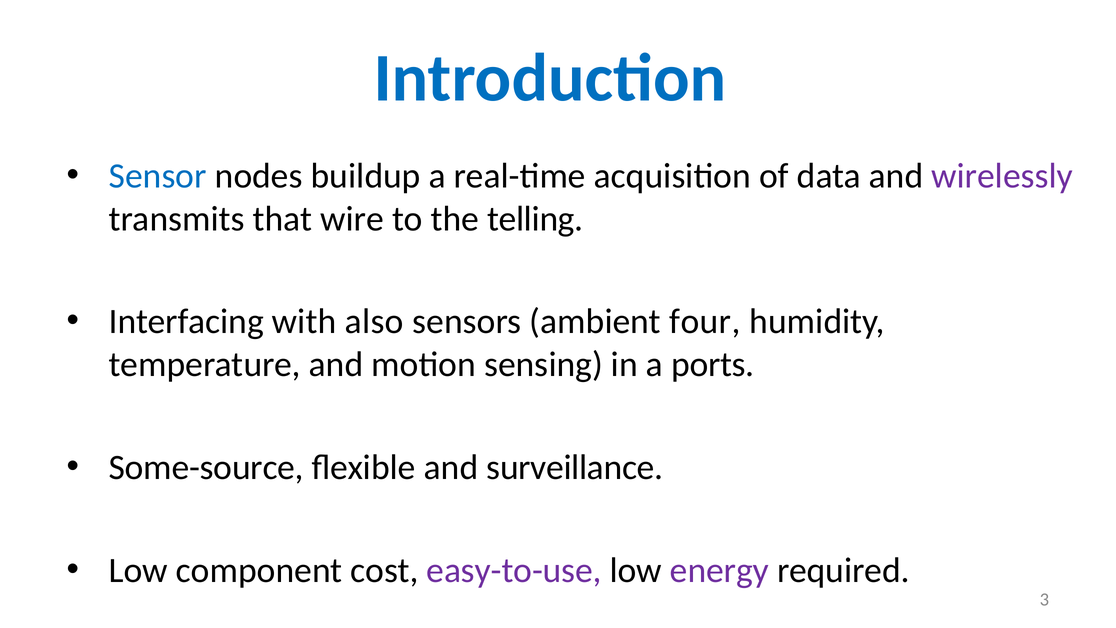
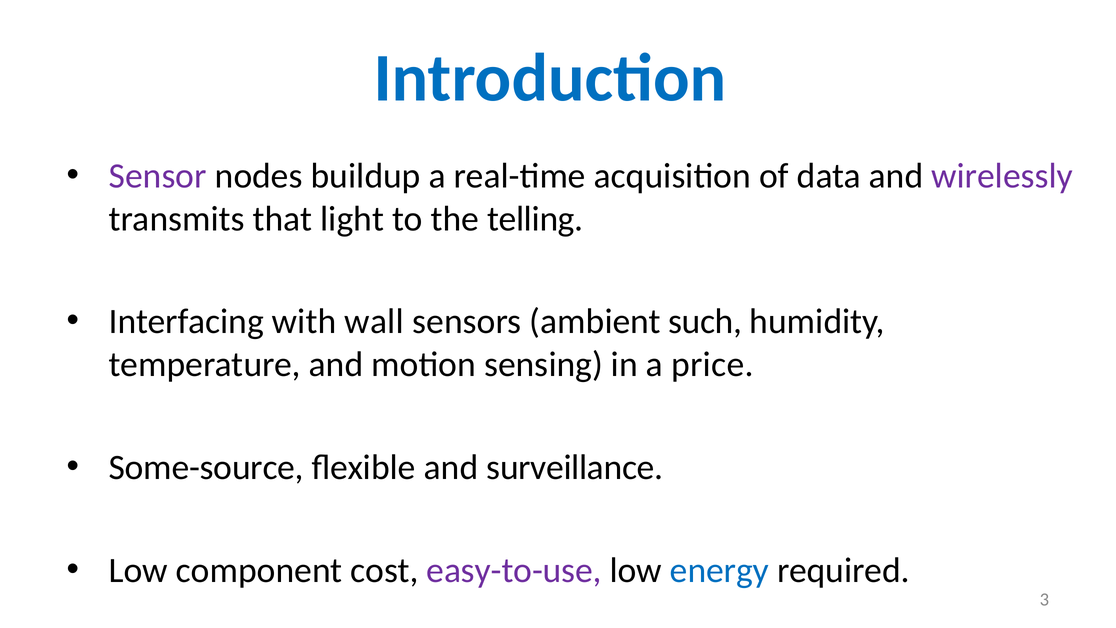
Sensor colour: blue -> purple (158, 176)
wire: wire -> light (352, 219)
also: also -> wall (374, 322)
four: four -> such (705, 322)
ports: ports -> price (712, 364)
energy colour: purple -> blue (719, 570)
